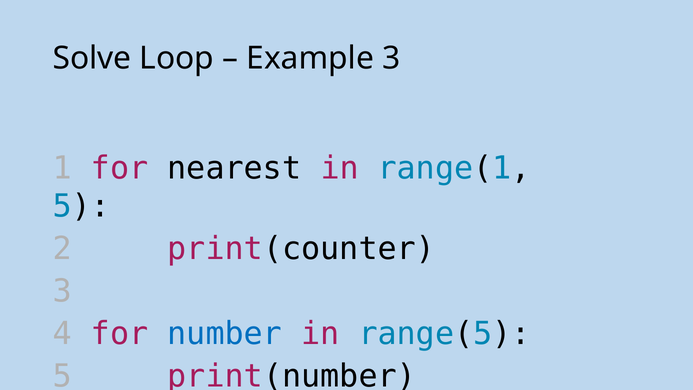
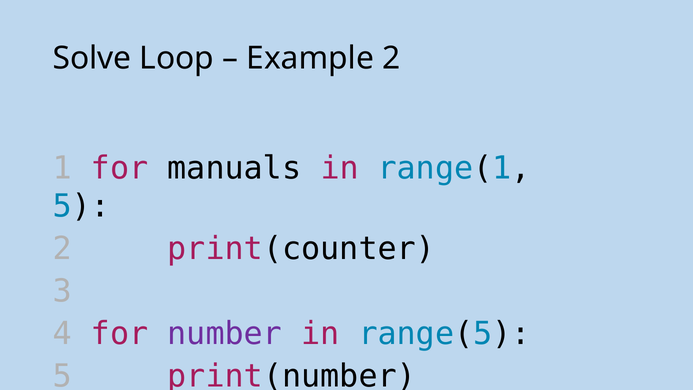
Example 3: 3 -> 2 (391, 58)
nearest: nearest -> manuals (234, 168)
number colour: blue -> purple (225, 333)
